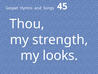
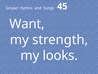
Thou: Thou -> Want (27, 24)
